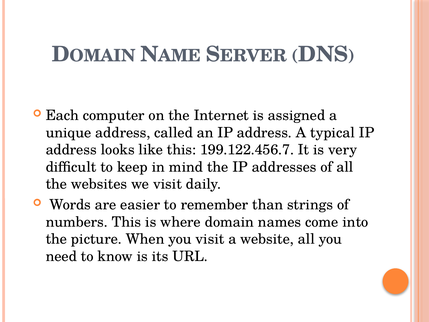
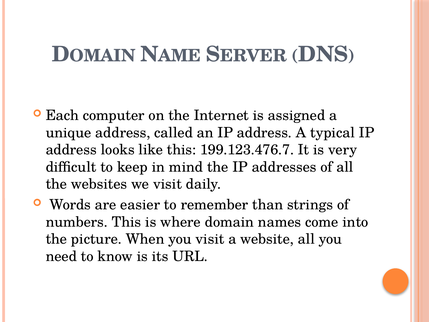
199.122.456.7: 199.122.456.7 -> 199.123.476.7 (247, 150)
